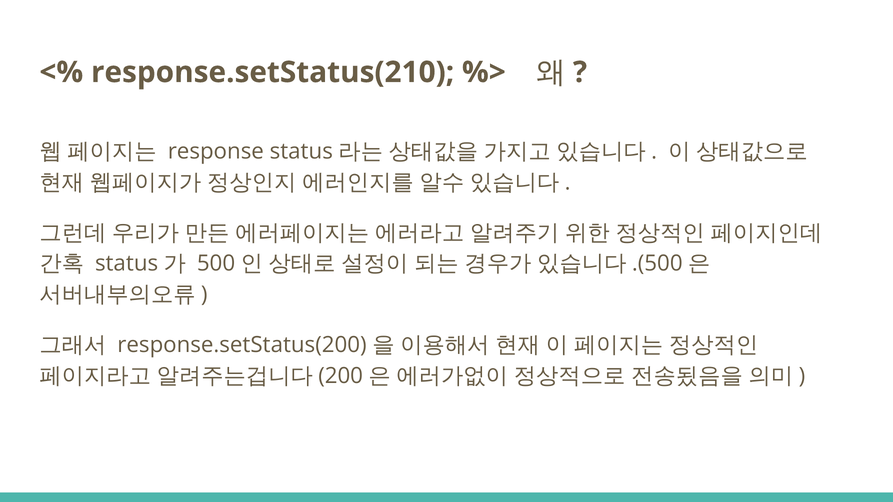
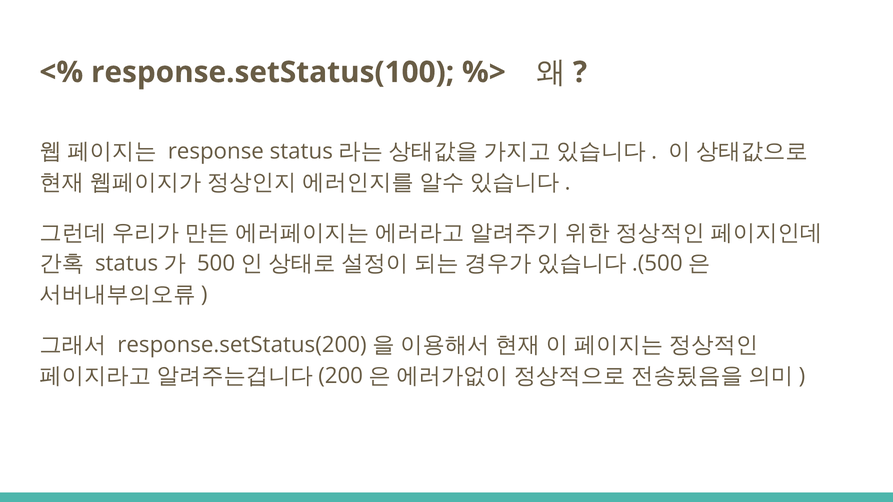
response.setStatus(210: response.setStatus(210 -> response.setStatus(100 (273, 72)
